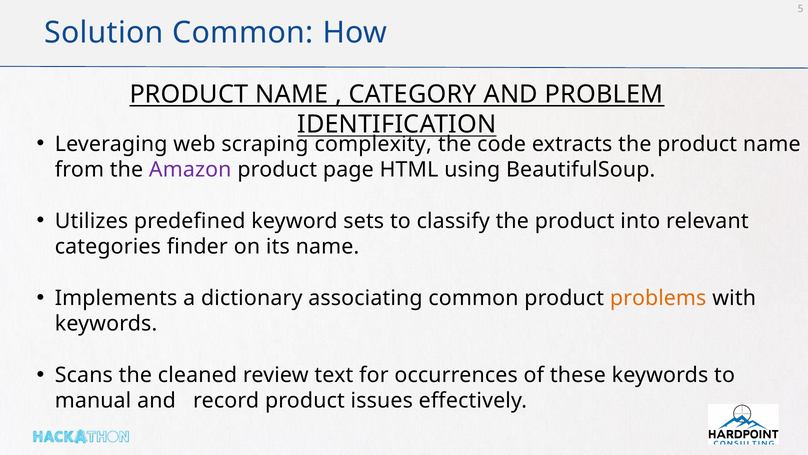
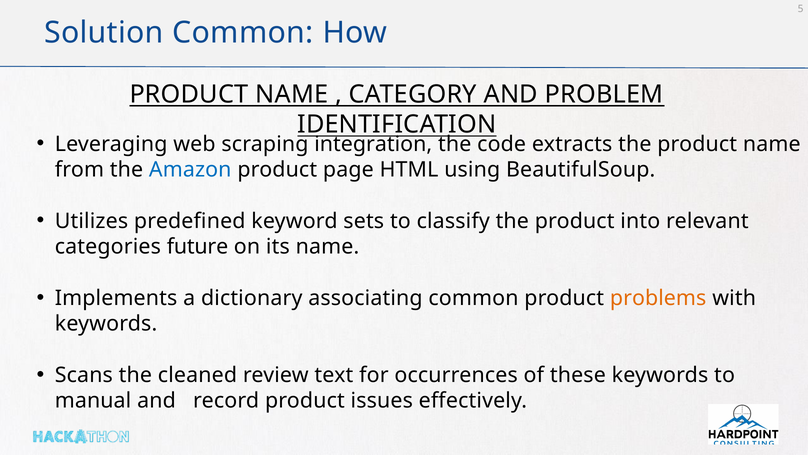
complexity: complexity -> integration (373, 144)
Amazon colour: purple -> blue (190, 170)
finder: finder -> future (197, 247)
